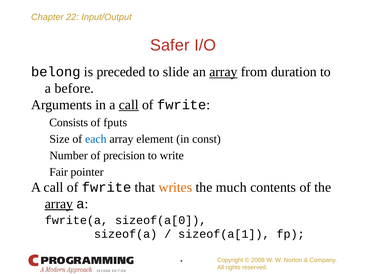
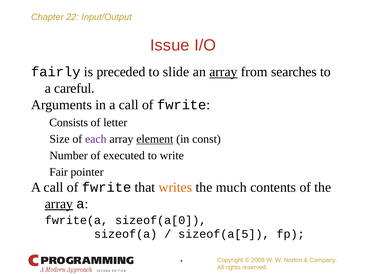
Safer: Safer -> Issue (170, 45)
belong: belong -> fairly (56, 72)
duration: duration -> searches (294, 72)
before: before -> careful (74, 89)
call underline: present -> none (129, 105)
fputs: fputs -> letter (115, 123)
each colour: blue -> purple (96, 139)
element underline: none -> present (155, 139)
precision: precision -> executed (124, 156)
sizeof(a[1: sizeof(a[1 -> sizeof(a[5 (224, 234)
